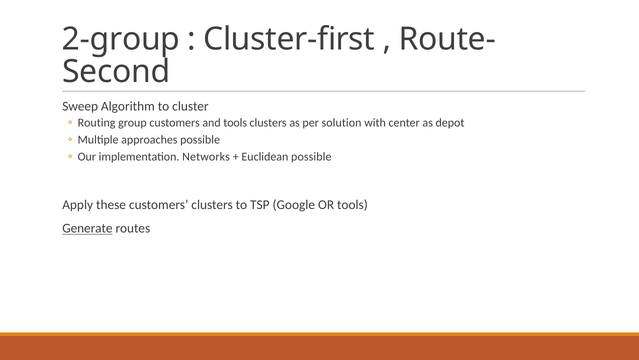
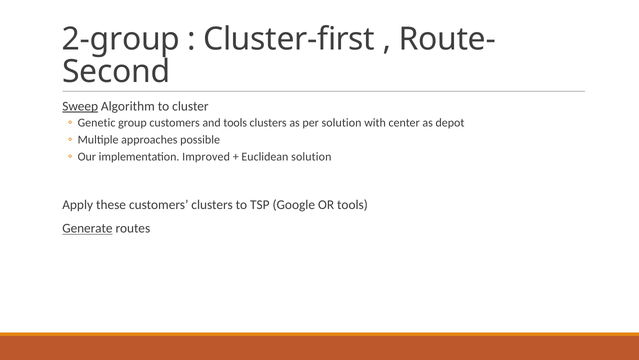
Sweep underline: none -> present (80, 106)
Routing: Routing -> Genetic (97, 123)
Networks: Networks -> Improved (206, 156)
Euclidean possible: possible -> solution (311, 156)
